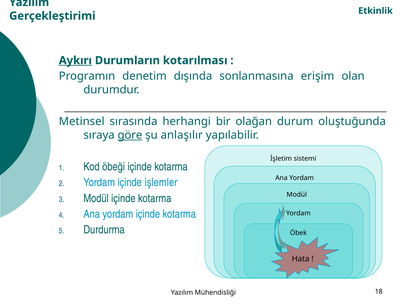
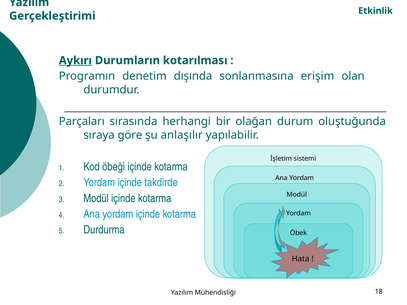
Metinsel: Metinsel -> Parçaları (82, 122)
göre underline: present -> none (130, 135)
işlemler: işlemler -> takdirde (161, 183)
